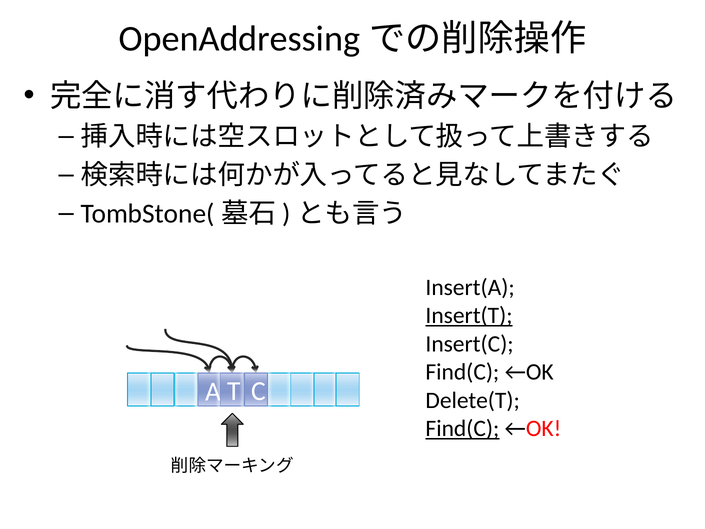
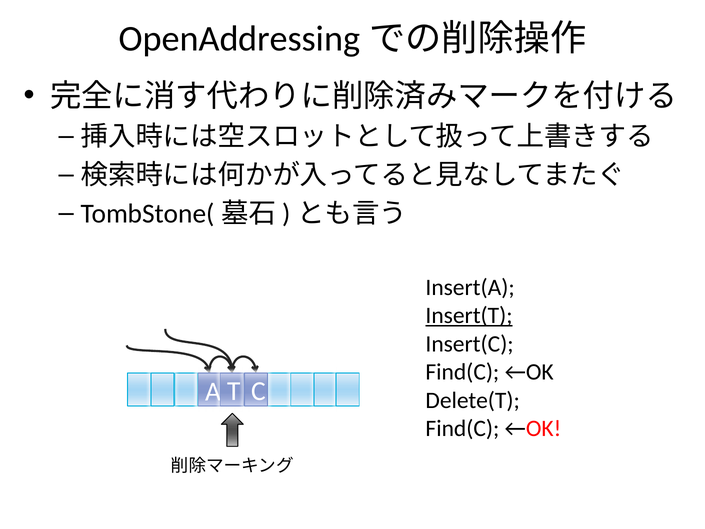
Find(C underline: present -> none (462, 428)
